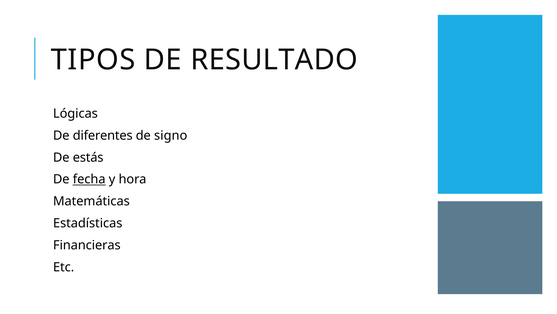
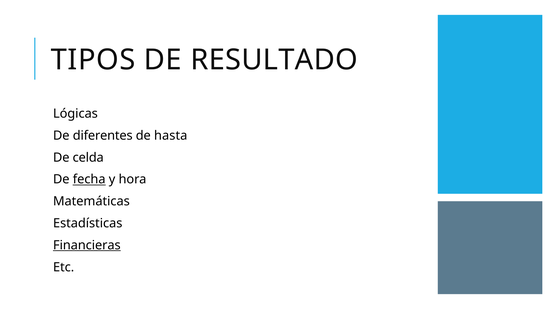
signo: signo -> hasta (171, 135)
estás: estás -> celda (88, 157)
Financieras underline: none -> present (87, 245)
